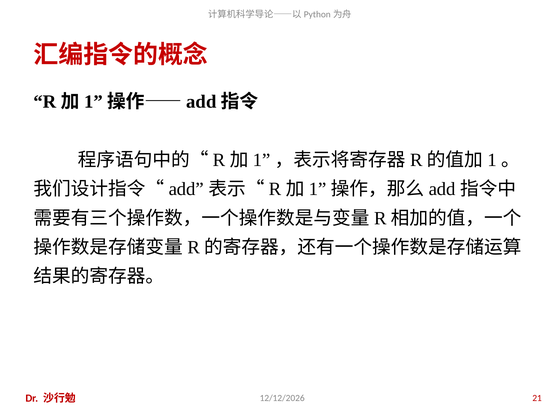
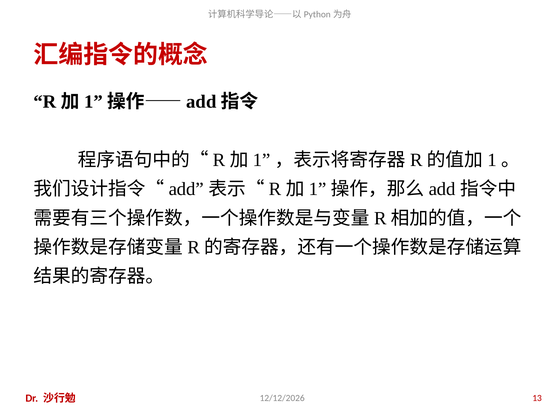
21: 21 -> 13 (537, 398)
